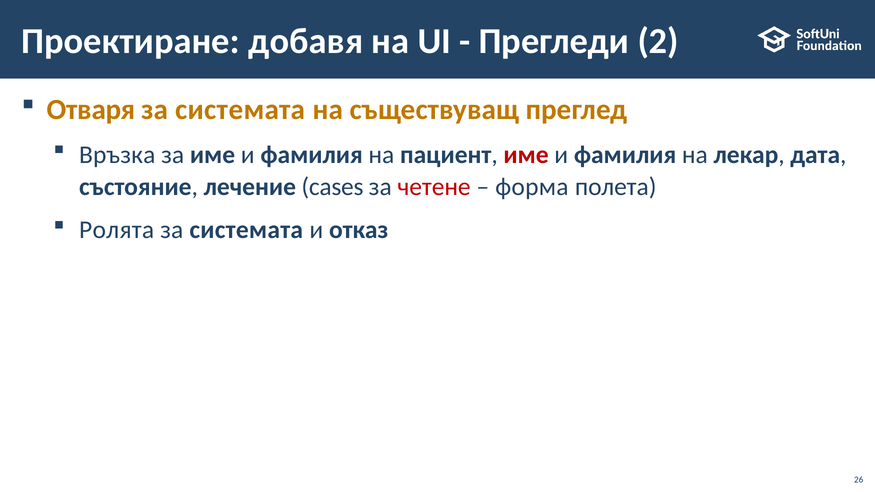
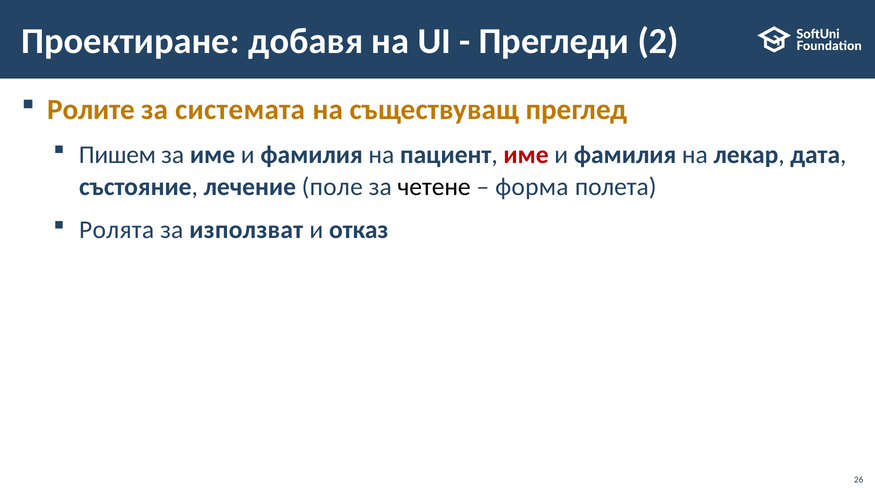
Отваря: Отваря -> Ролите (91, 110)
Връзка: Връзка -> Пишем (117, 155)
cases: cases -> поле (332, 187)
четене colour: red -> black (434, 187)
системата: системата -> използват (246, 230)
